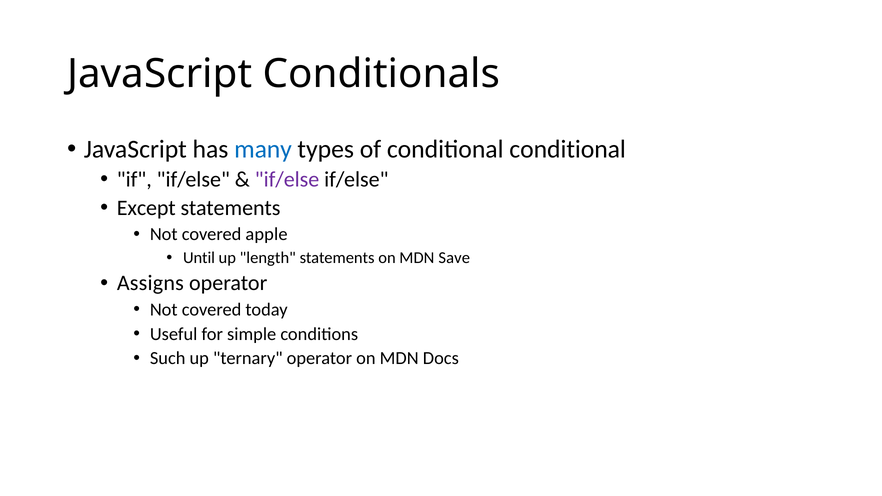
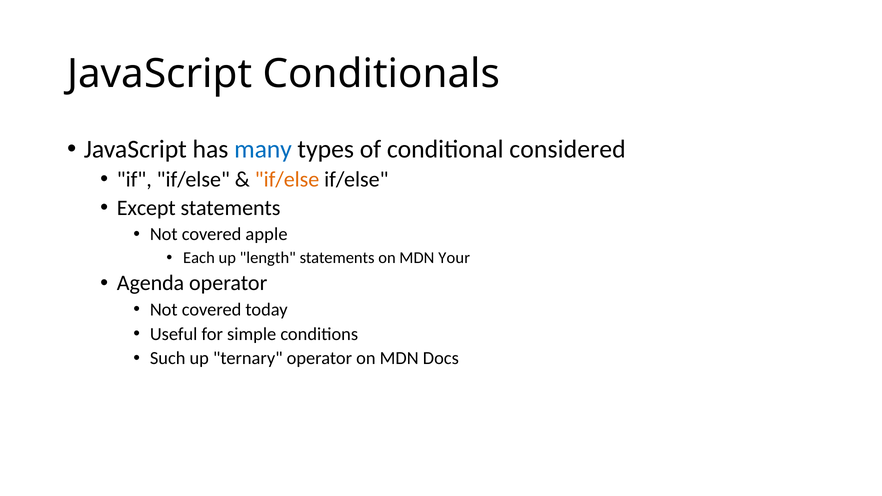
conditional conditional: conditional -> considered (568, 149)
if/else colour: purple -> orange (287, 180)
Until: Until -> Each (199, 258)
Save: Save -> Your (454, 258)
Assigns: Assigns -> Agenda (151, 283)
